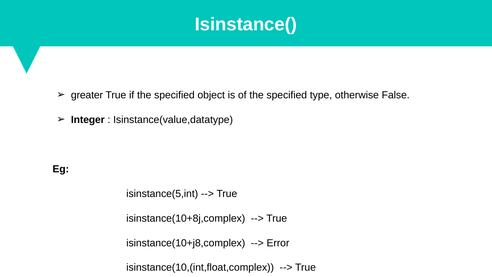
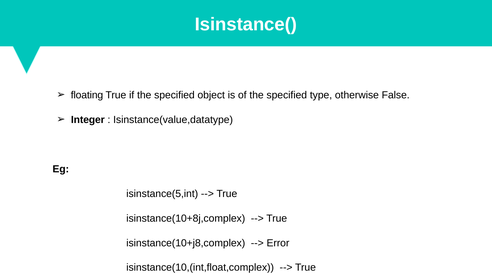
greater: greater -> floating (87, 95)
